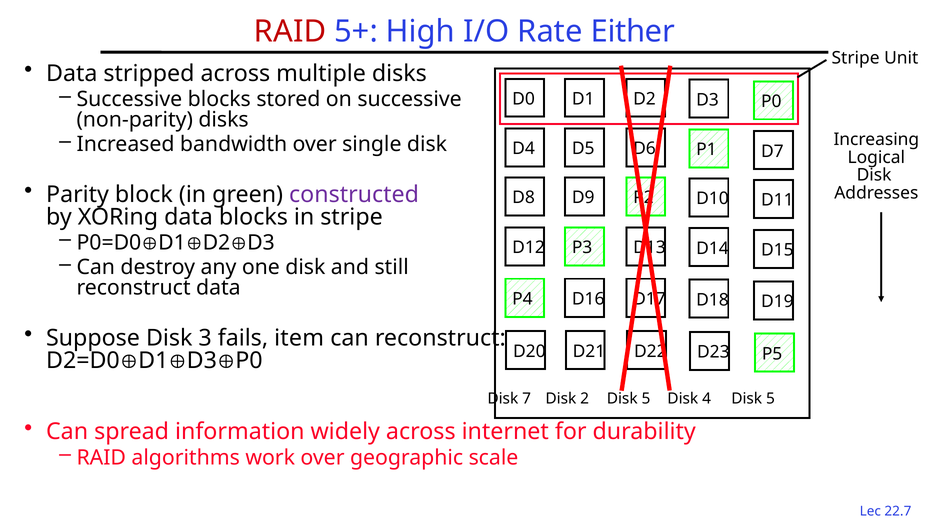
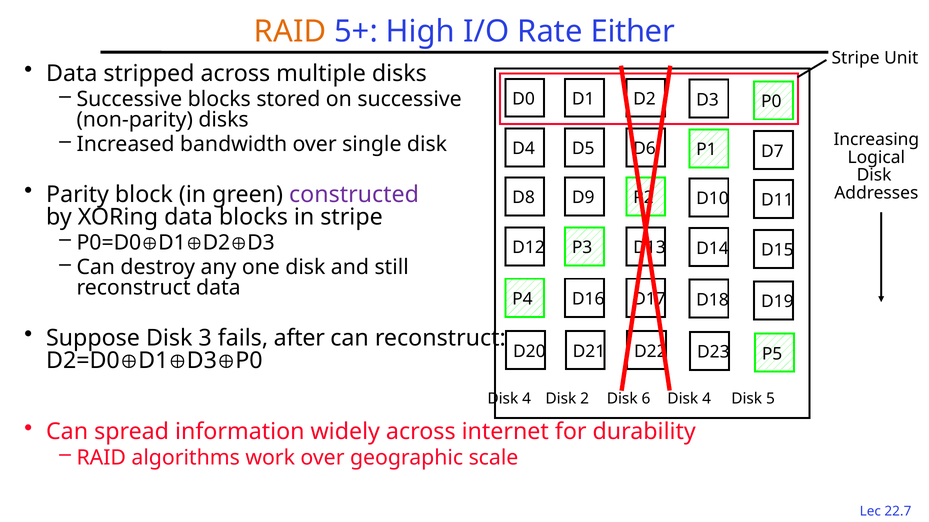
RAID colour: red -> orange (290, 32)
item: item -> after (299, 338)
7: 7 -> 4 (527, 399)
2 Disk 5: 5 -> 6 (646, 399)
